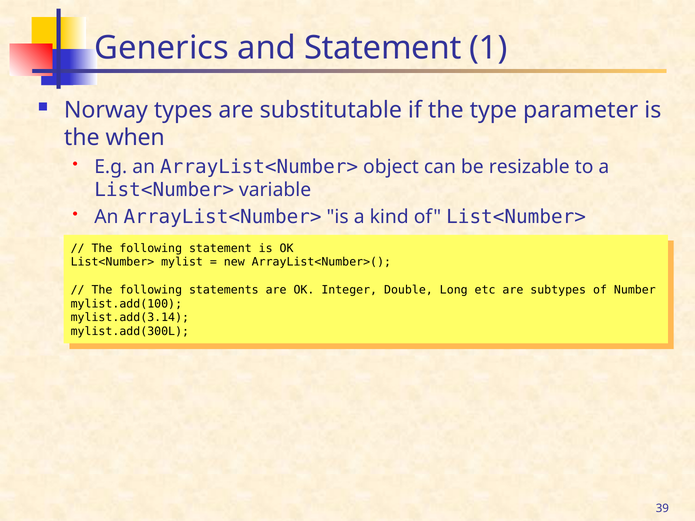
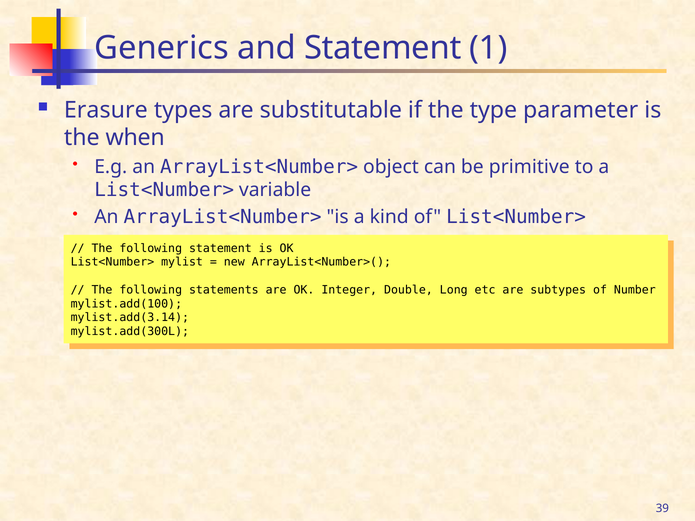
Norway: Norway -> Erasure (106, 110)
resizable: resizable -> primitive (529, 167)
